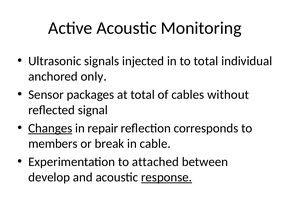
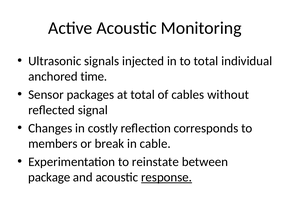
only: only -> time (94, 76)
Changes underline: present -> none (50, 128)
repair: repair -> costly (103, 128)
attached: attached -> reinstate (155, 161)
develop: develop -> package (49, 177)
